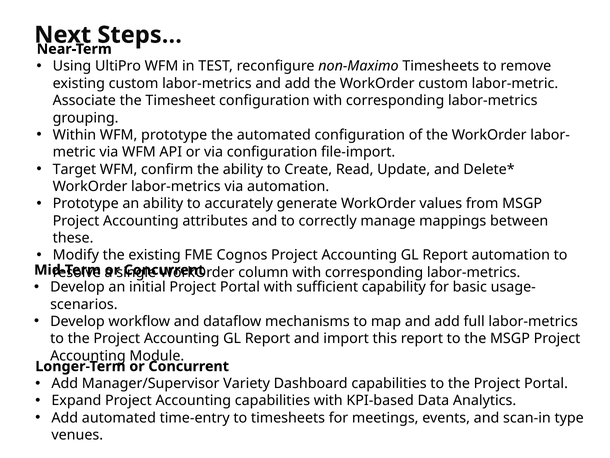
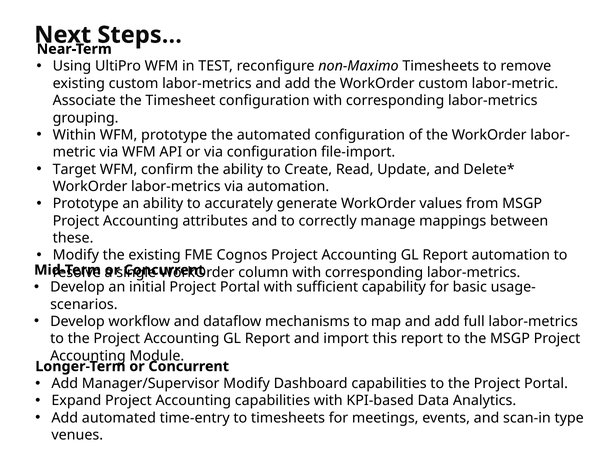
Manager/Supervisor Variety: Variety -> Modify (247, 383)
